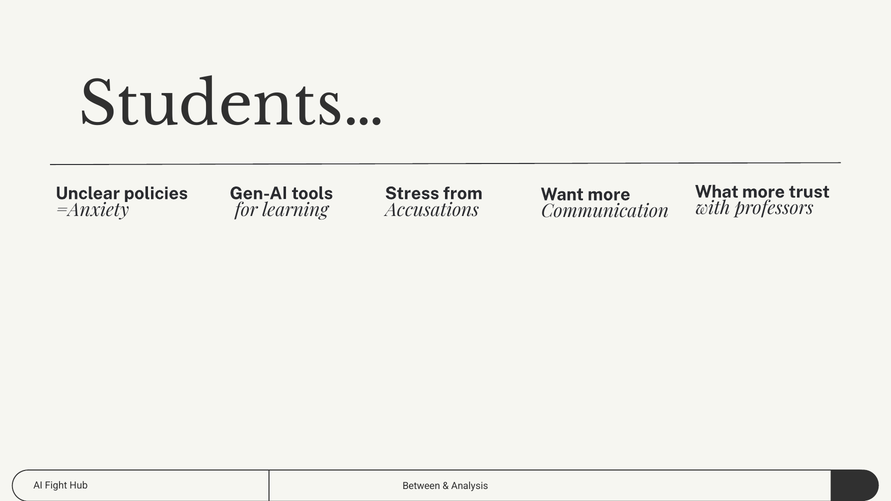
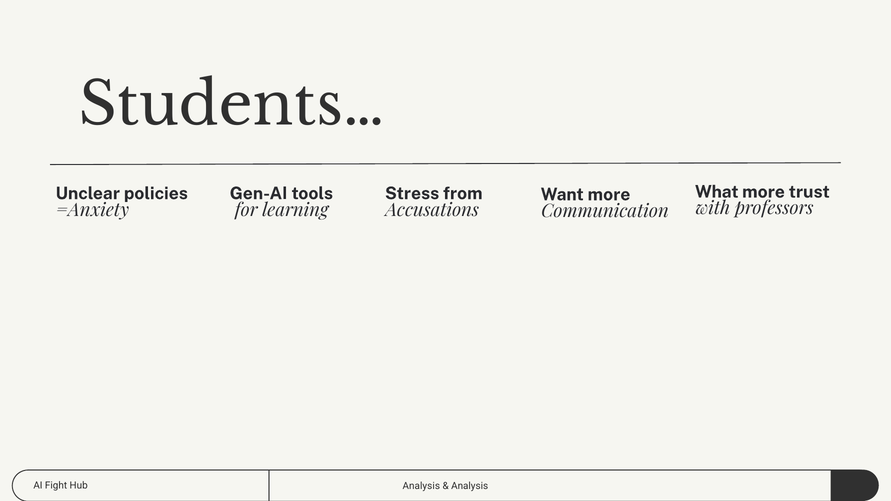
Hub Between: Between -> Analysis (421, 486)
